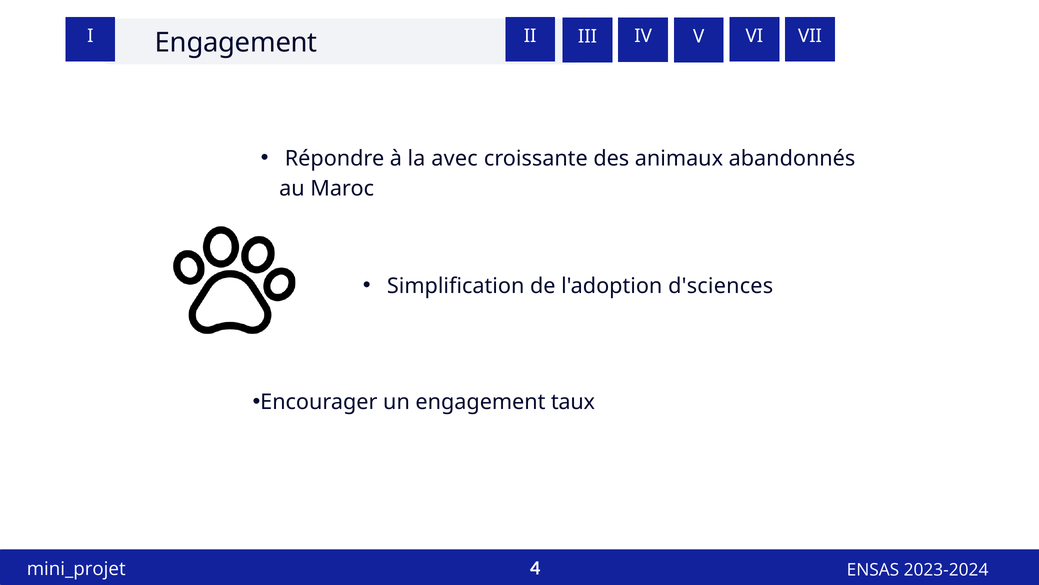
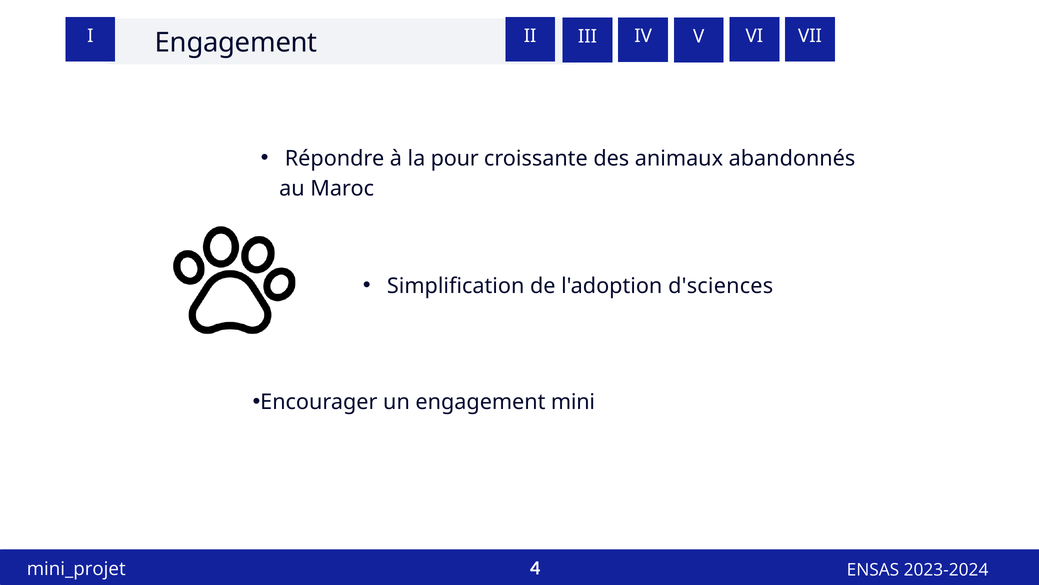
avec: avec -> pour (455, 158)
taux: taux -> mini (573, 402)
